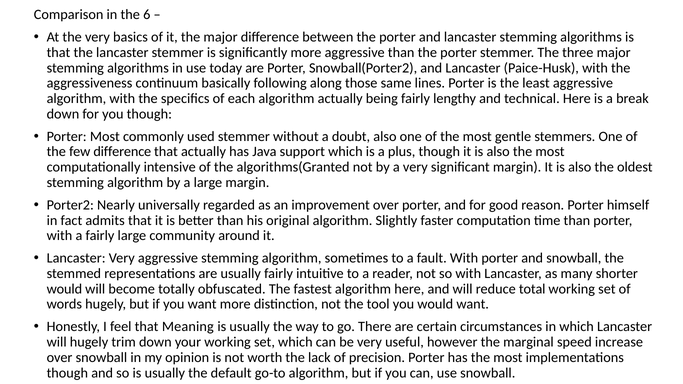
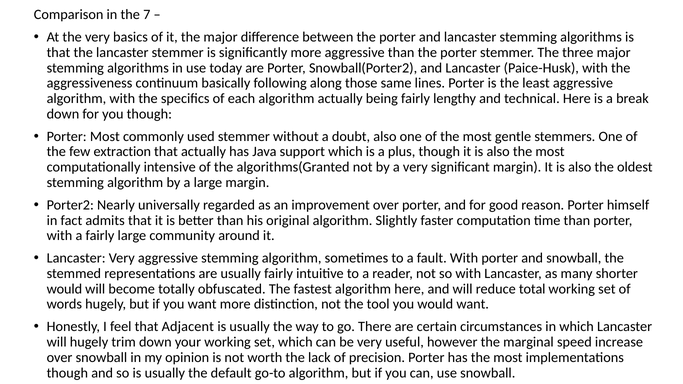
6: 6 -> 7 (147, 15)
few difference: difference -> extraction (122, 152)
Meaning: Meaning -> Adjacent (188, 327)
